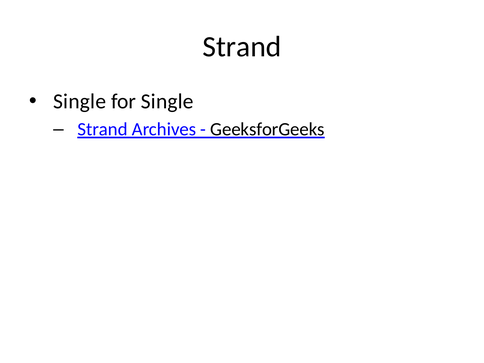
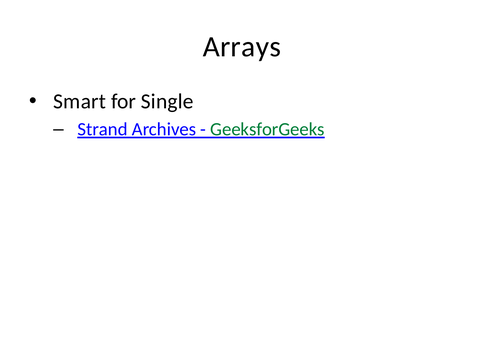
Strand: Strand -> Arrays (242, 47)
Single: Single -> Smart (80, 102)
GeeksforGeeks colour: black -> green (267, 129)
